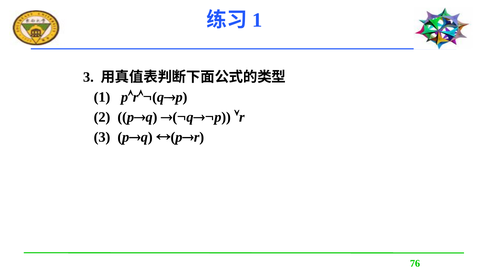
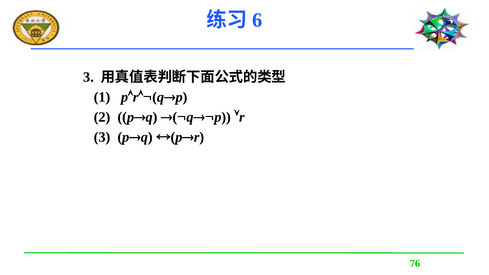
1: 1 -> 6 (257, 20)
